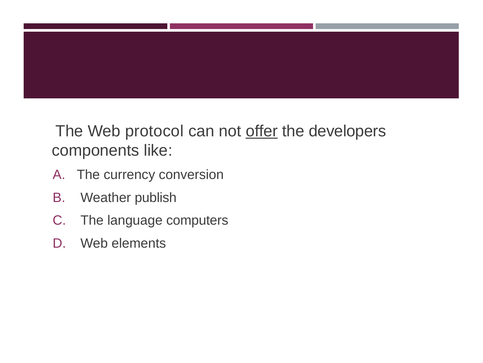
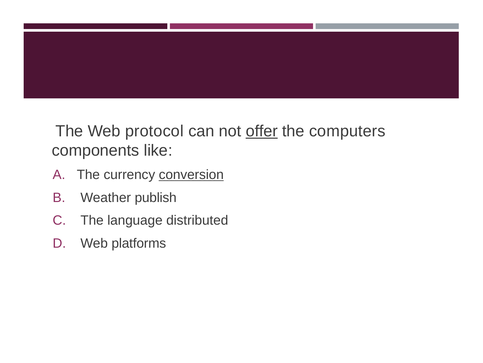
developers: developers -> computers (347, 131)
conversion underline: none -> present (191, 174)
computers: computers -> distributed (197, 220)
elements: elements -> platforms (139, 243)
